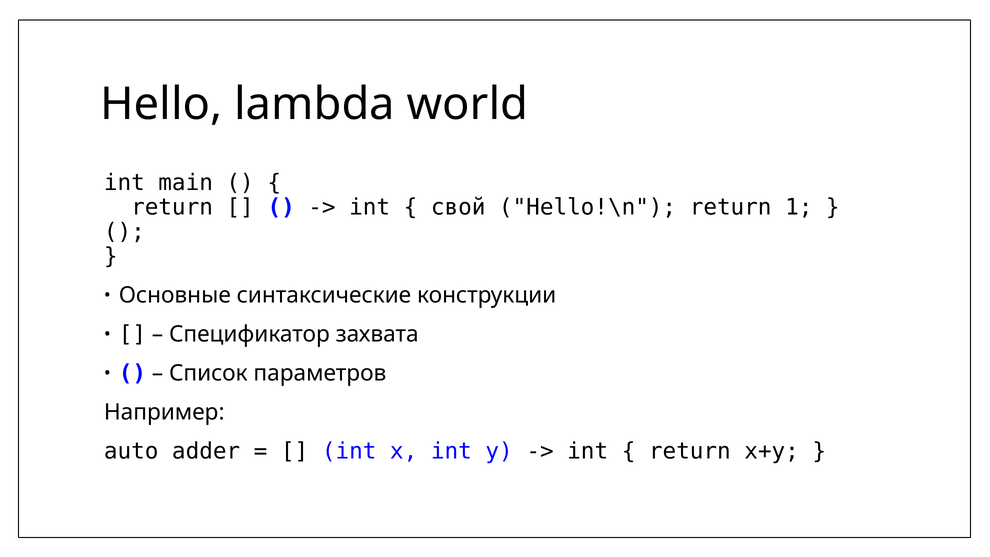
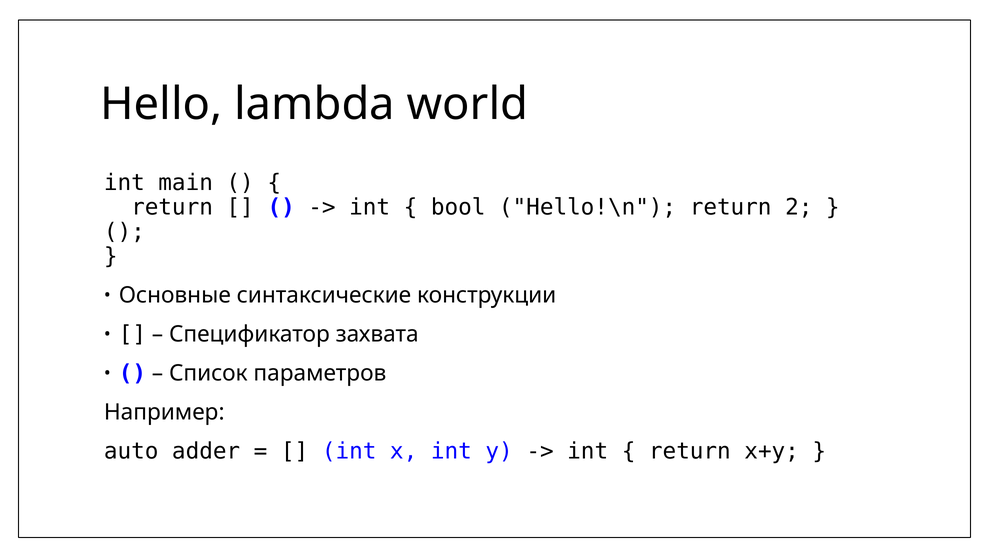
свой: свой -> bool (458, 207)
1: 1 -> 2 (799, 207)
